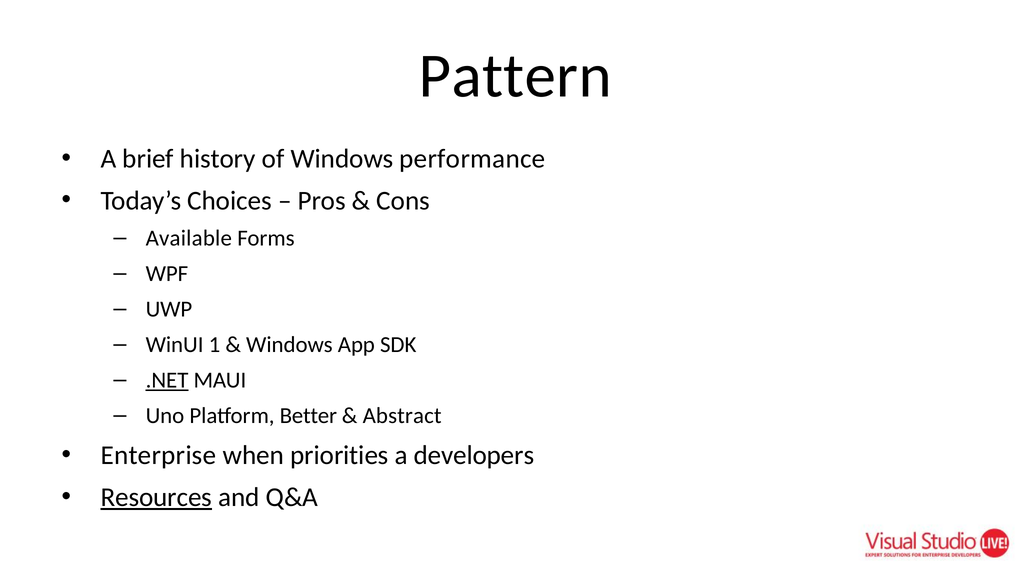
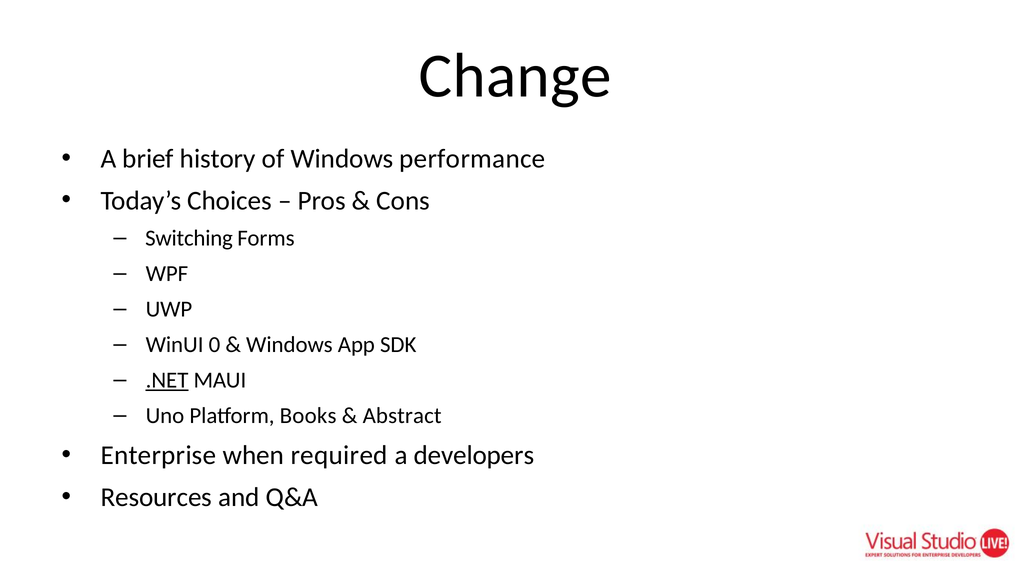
Pattern: Pattern -> Change (515, 76)
Available: Available -> Switching (189, 238)
1: 1 -> 0 (214, 345)
Better: Better -> Books (308, 416)
priorities: priorities -> required (339, 455)
Resources underline: present -> none (156, 497)
